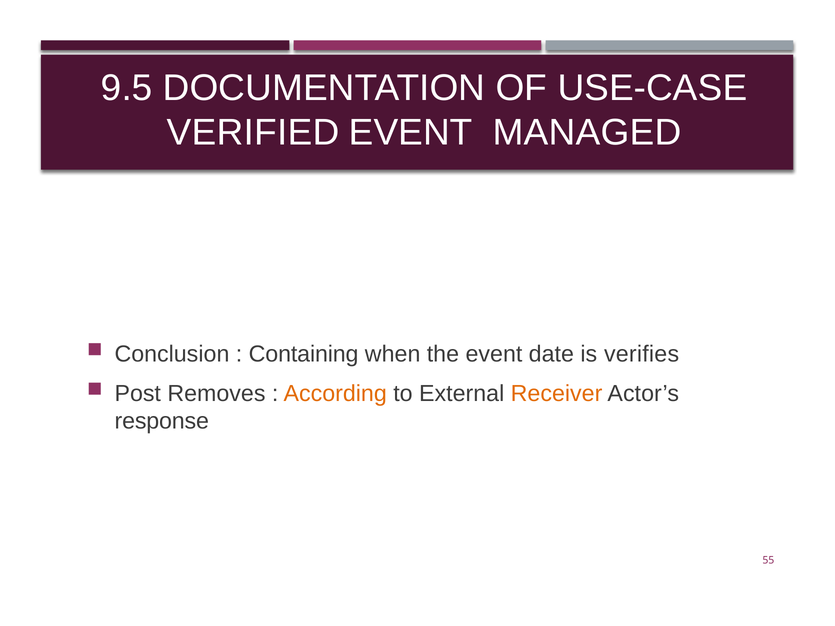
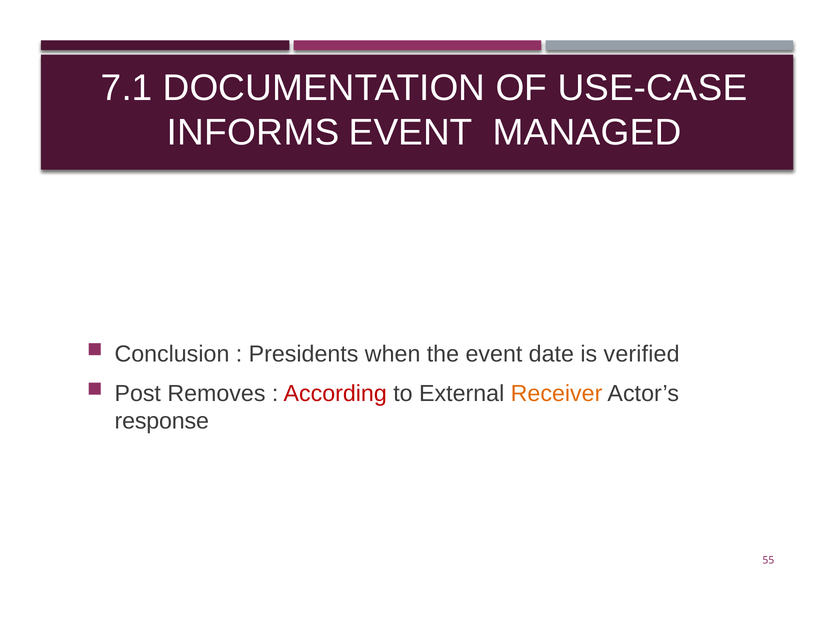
9.5: 9.5 -> 7.1 (127, 88)
VERIFIED: VERIFIED -> INFORMS (253, 133)
Containing: Containing -> Presidents (304, 354)
verifies: verifies -> verified (642, 354)
According colour: orange -> red (335, 394)
